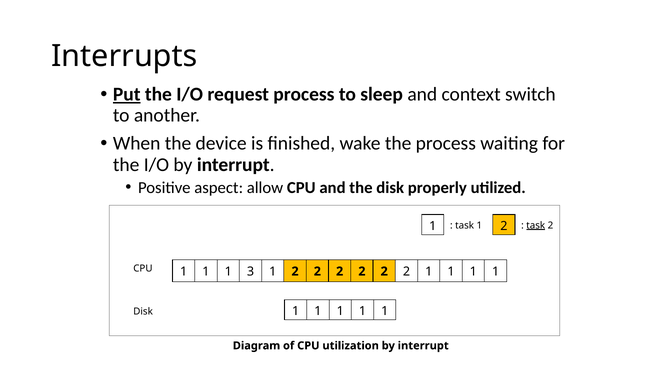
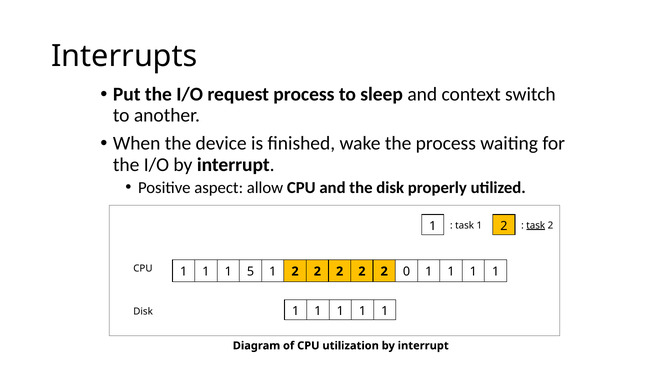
Put underline: present -> none (127, 95)
3: 3 -> 5 (251, 272)
2: 2 -> 0 (406, 272)
